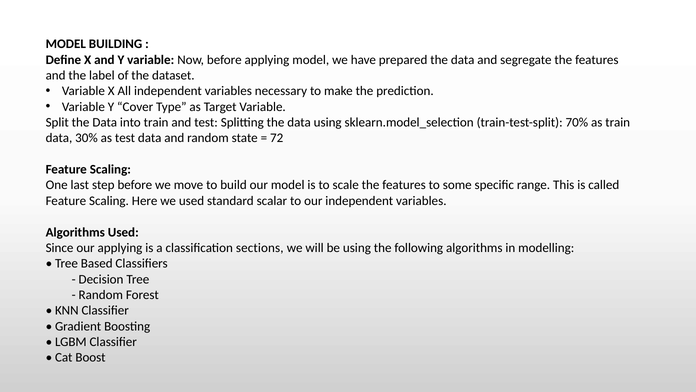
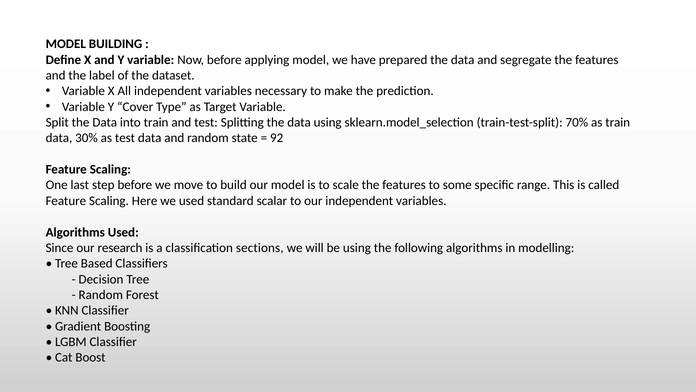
72: 72 -> 92 (277, 138)
our applying: applying -> research (120, 248)
